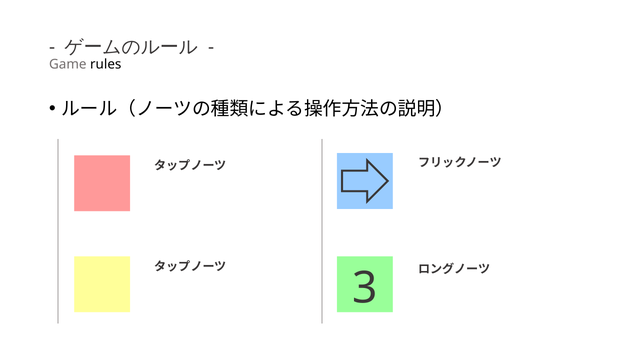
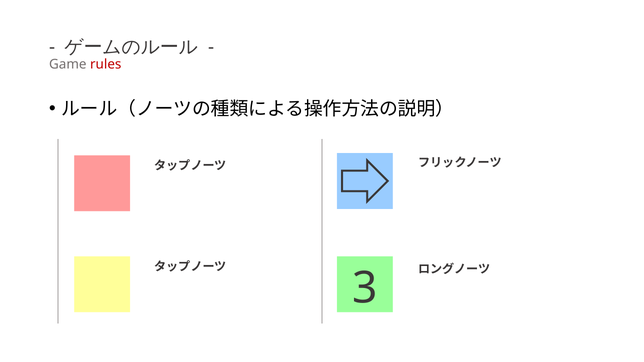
rules colour: black -> red (106, 64)
